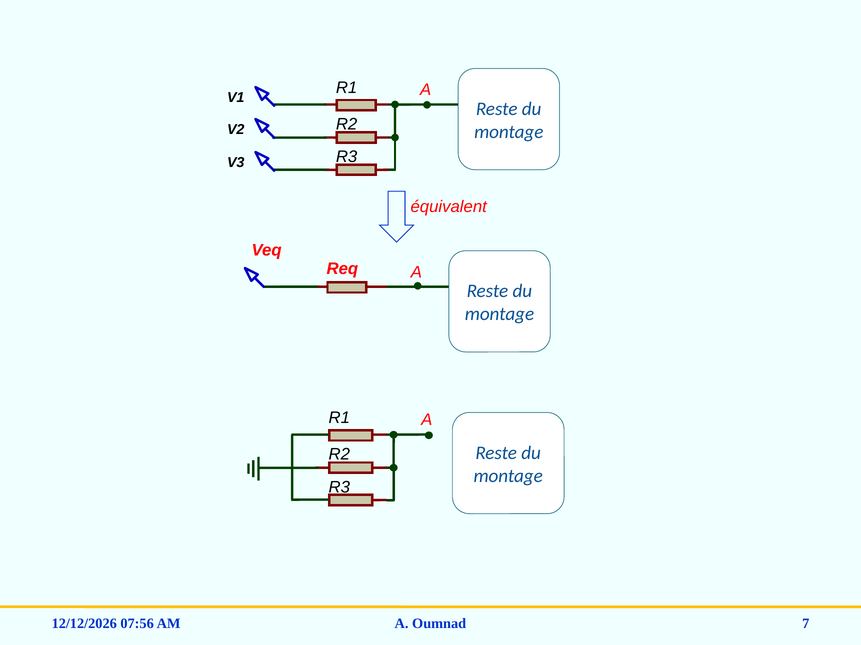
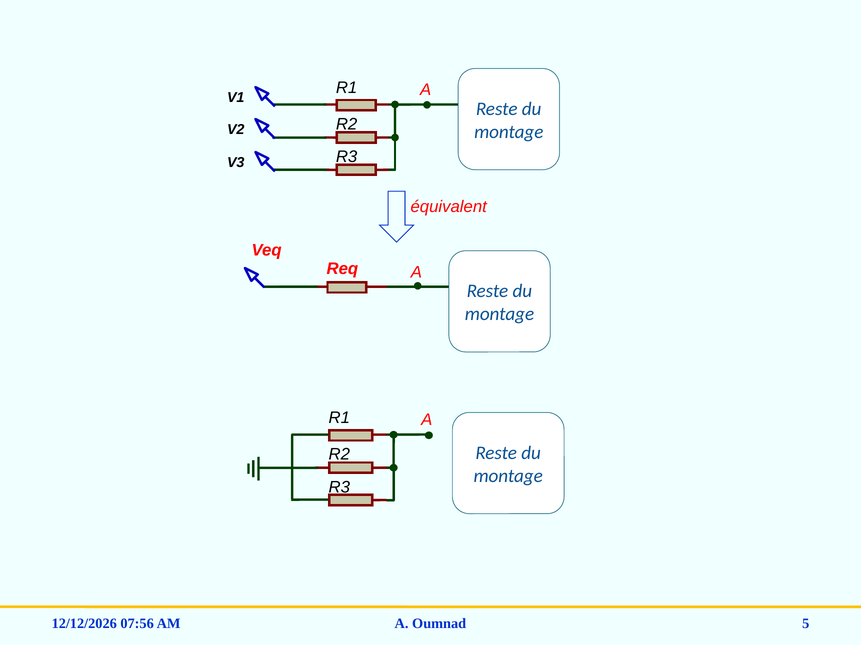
7: 7 -> 5 (806, 624)
